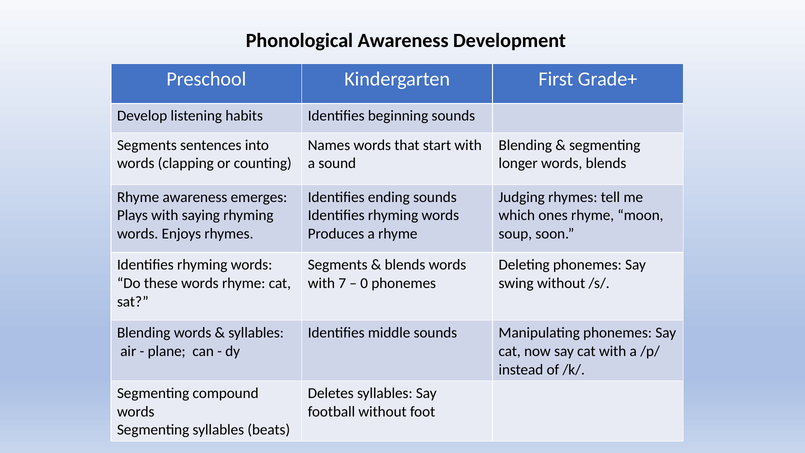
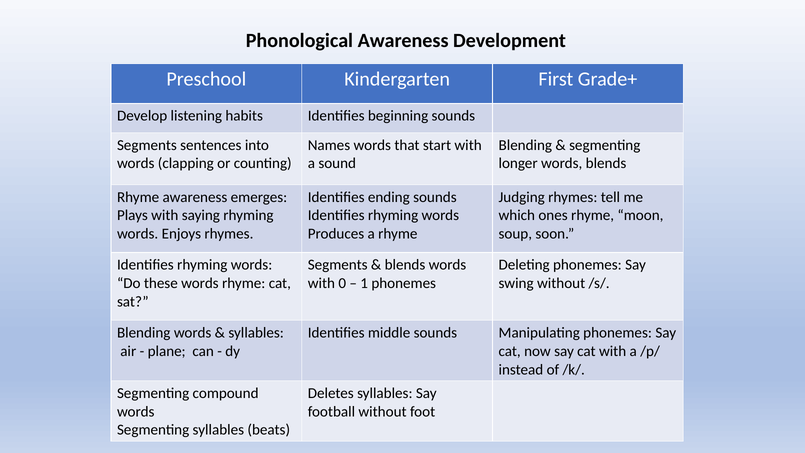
7: 7 -> 0 (342, 283)
0: 0 -> 1 (364, 283)
